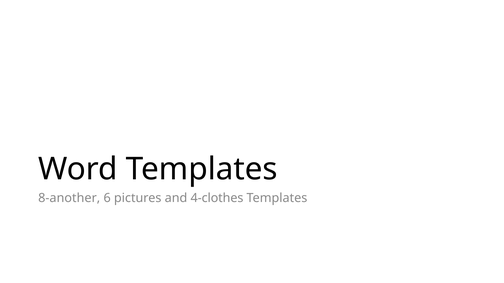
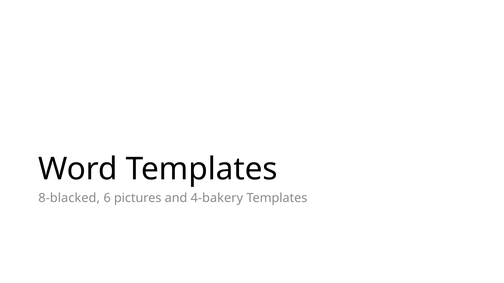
8-another: 8-another -> 8-blacked (69, 198)
4-clothes: 4-clothes -> 4-bakery (217, 198)
